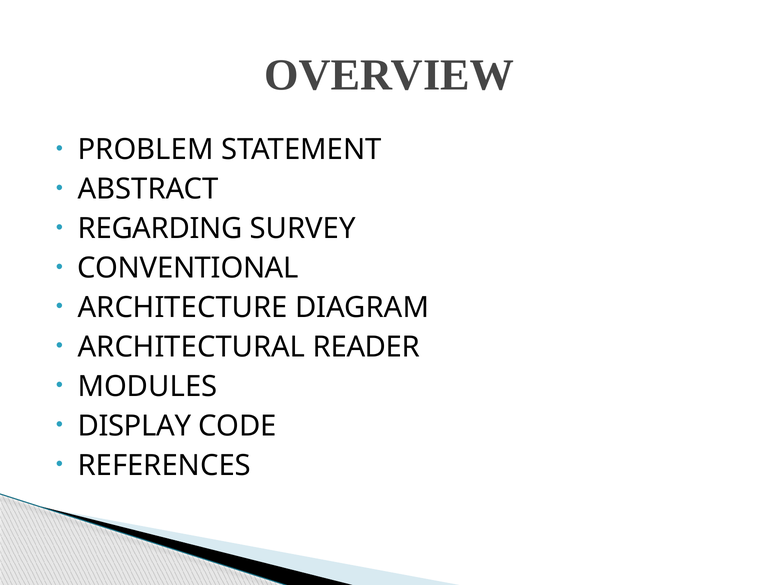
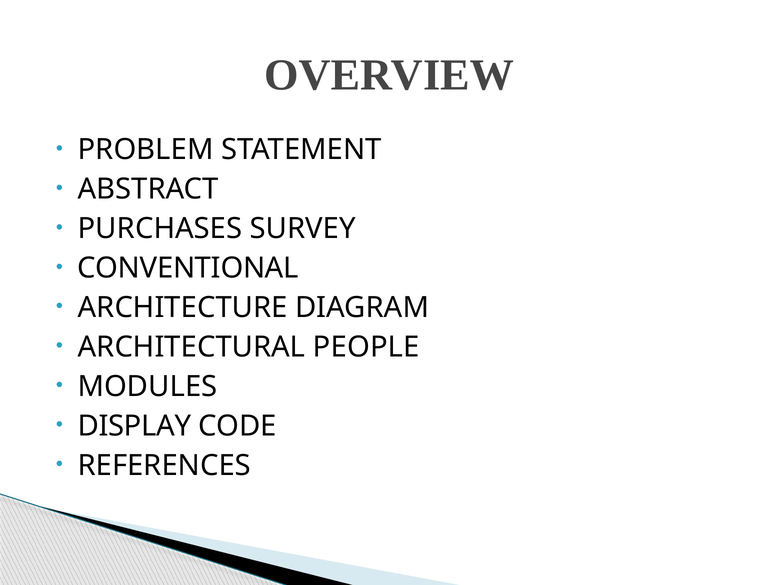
REGARDING: REGARDING -> PURCHASES (160, 228)
READER: READER -> PEOPLE (366, 347)
